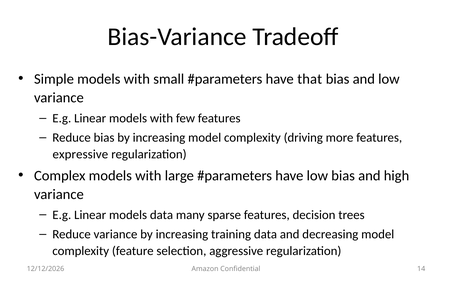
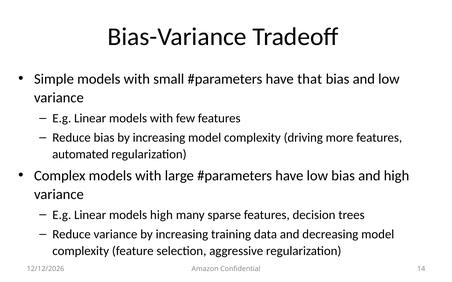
expressive: expressive -> automated (80, 155)
models data: data -> high (161, 215)
